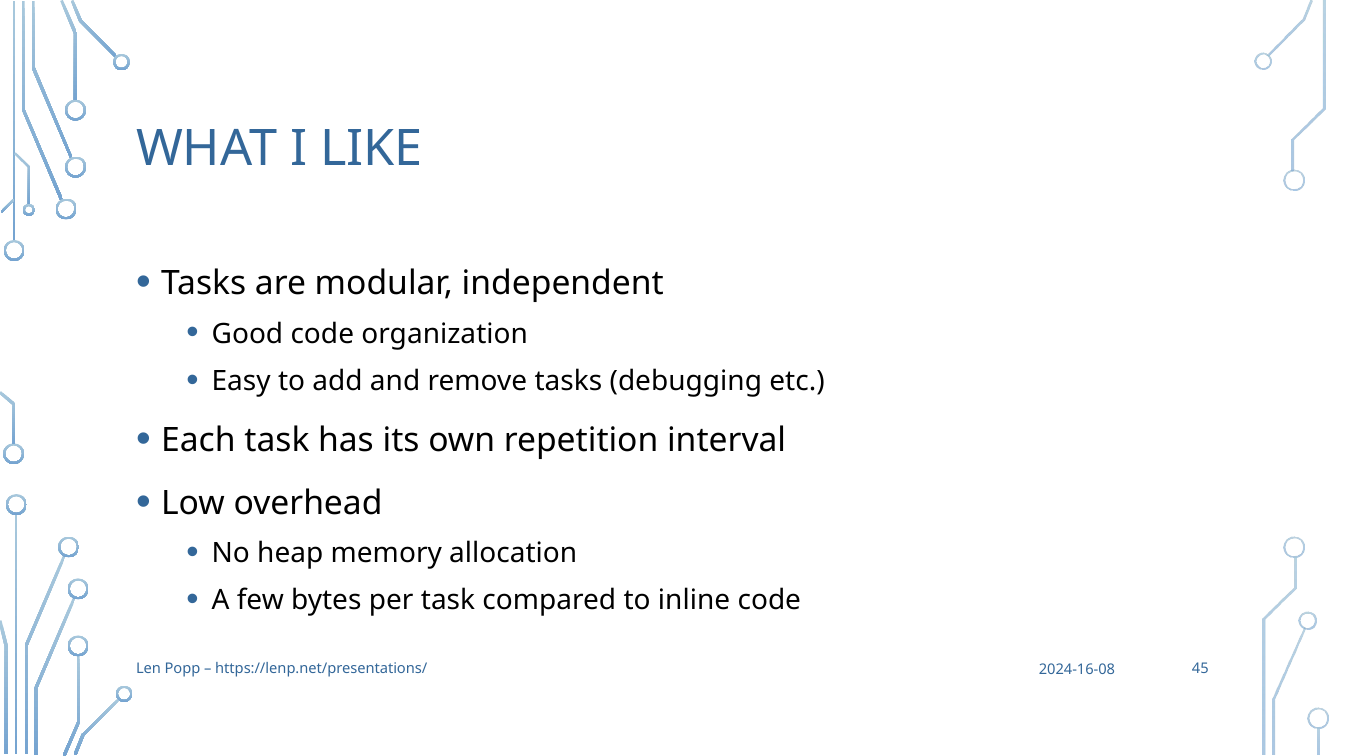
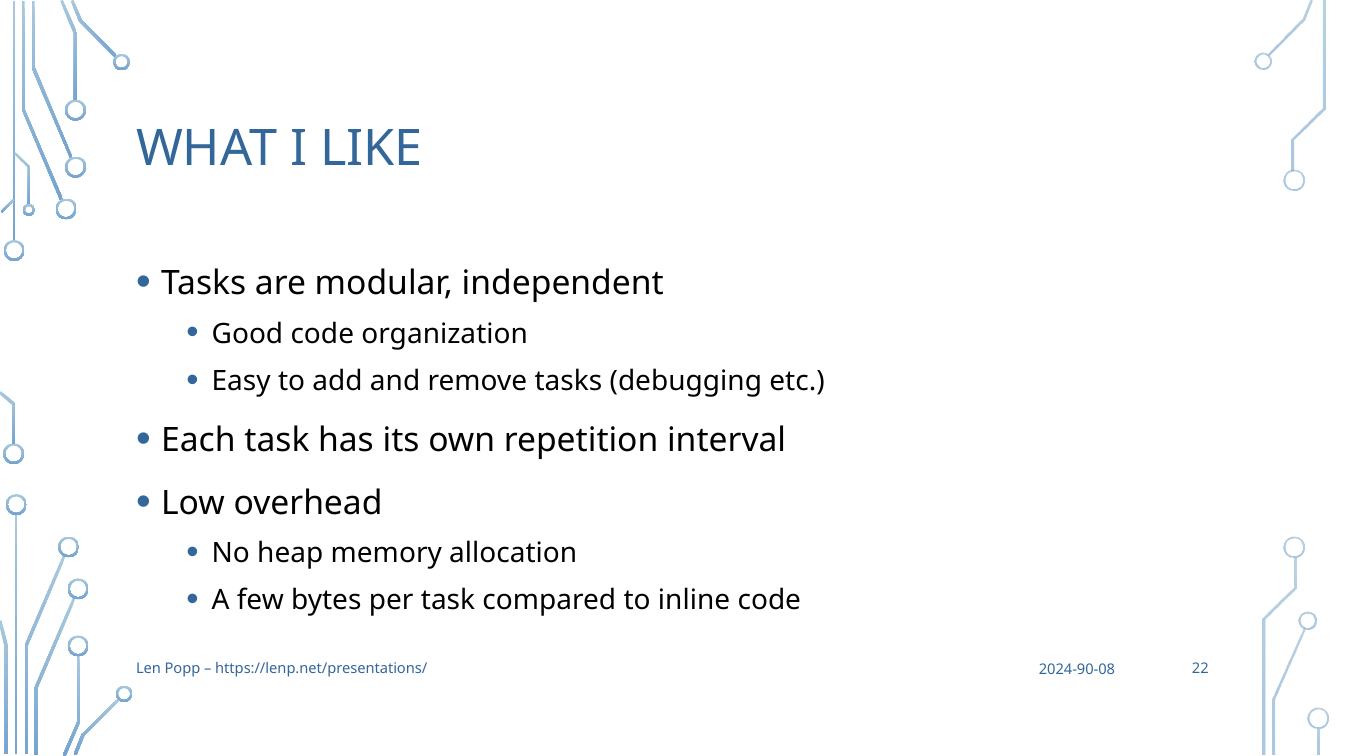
45: 45 -> 22 (1200, 669)
2024-16-08: 2024-16-08 -> 2024-90-08 (1077, 670)
